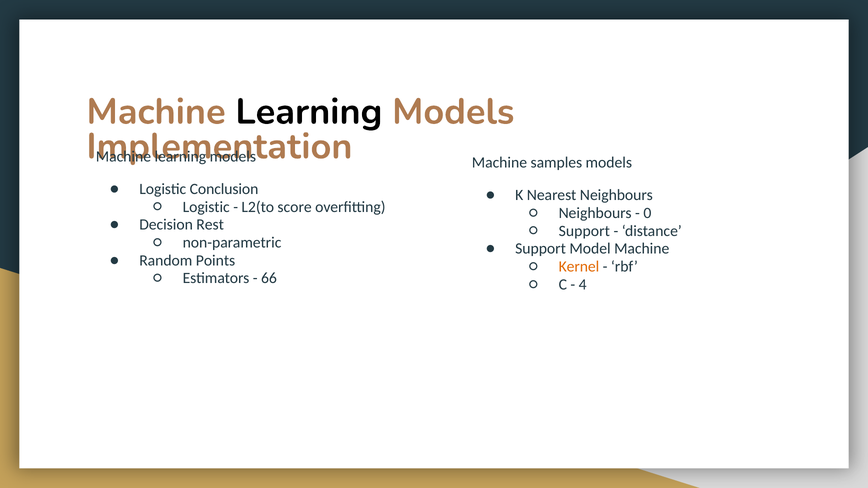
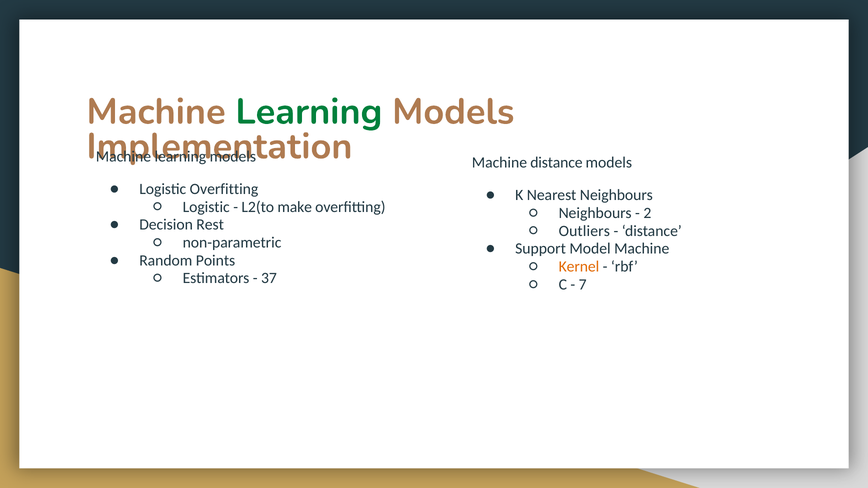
Learning colour: black -> green (309, 112)
Machine samples: samples -> distance (556, 163)
Logistic Conclusion: Conclusion -> Overfitting (224, 189)
score: score -> make (295, 207)
0: 0 -> 2 (647, 213)
Support: Support -> Outliers (584, 231)
66: 66 -> 37 (269, 278)
4: 4 -> 7 (583, 285)
